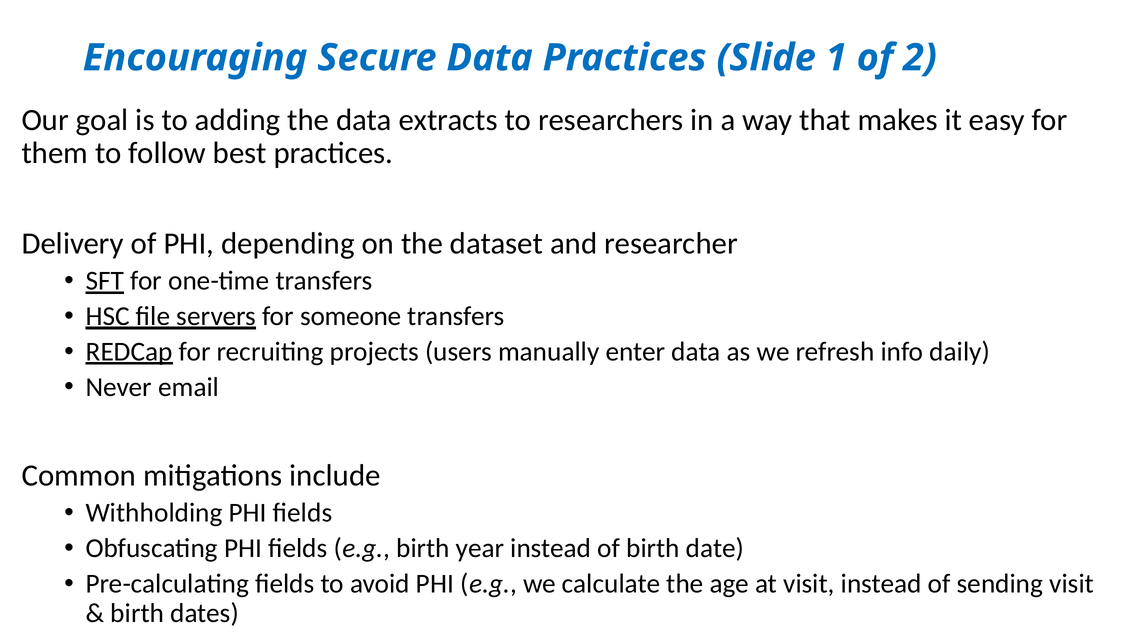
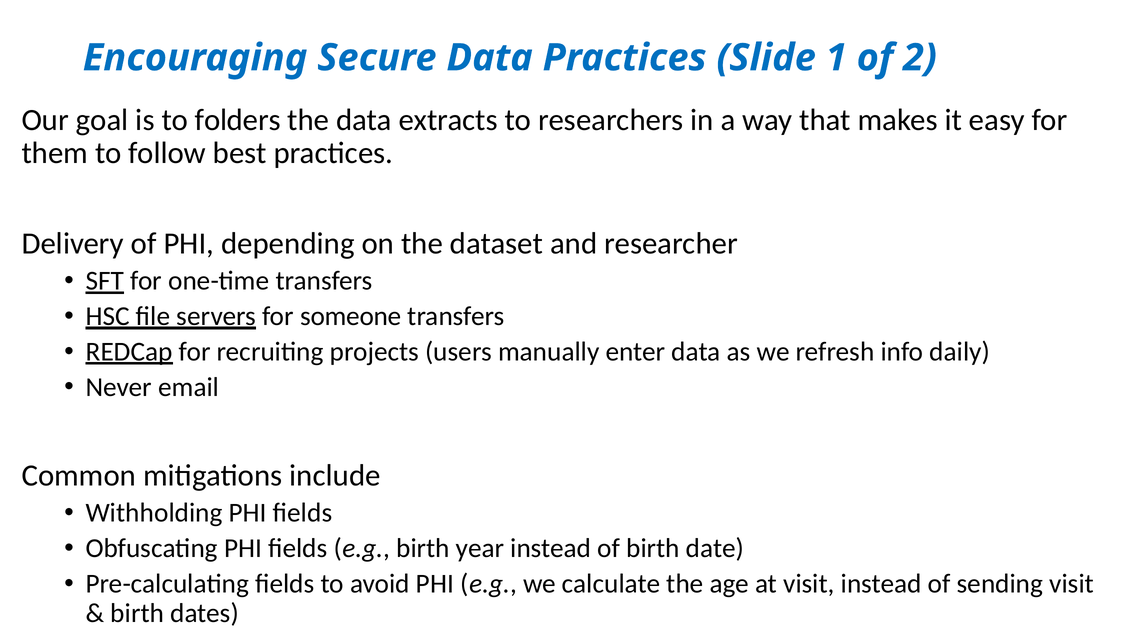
adding: adding -> folders (238, 120)
